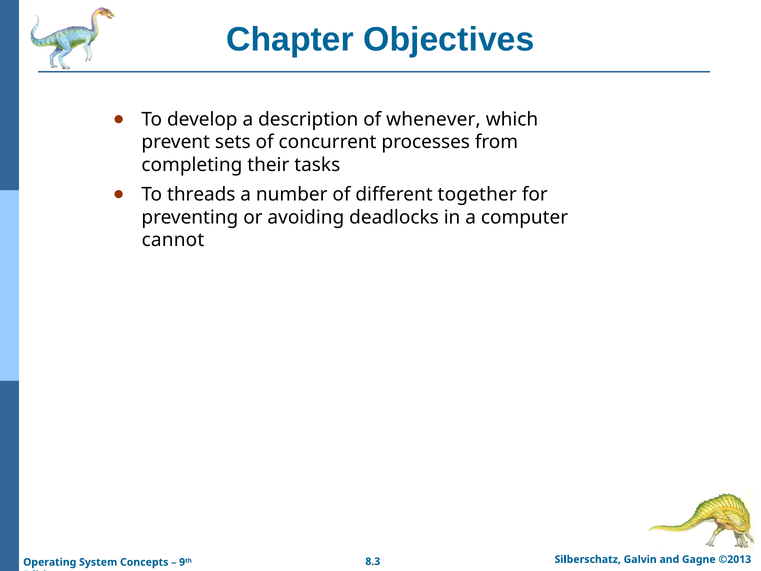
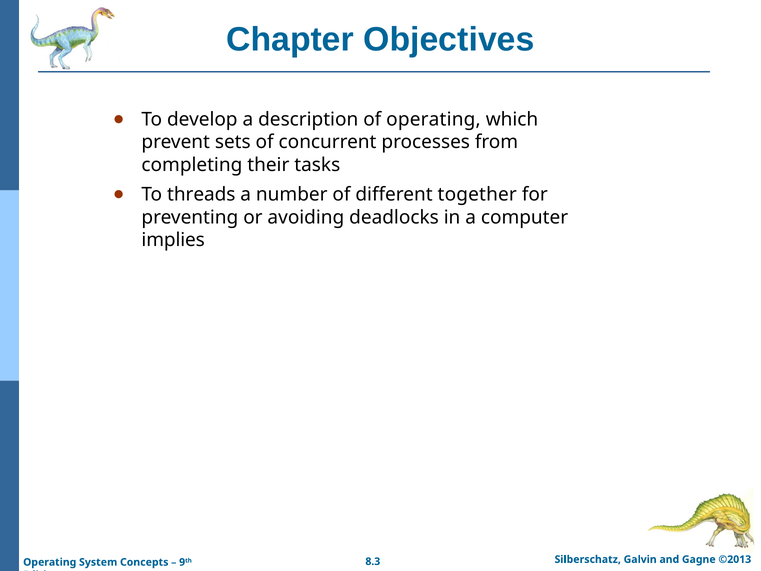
of whenever: whenever -> operating (433, 119)
cannot: cannot -> implies (173, 240)
